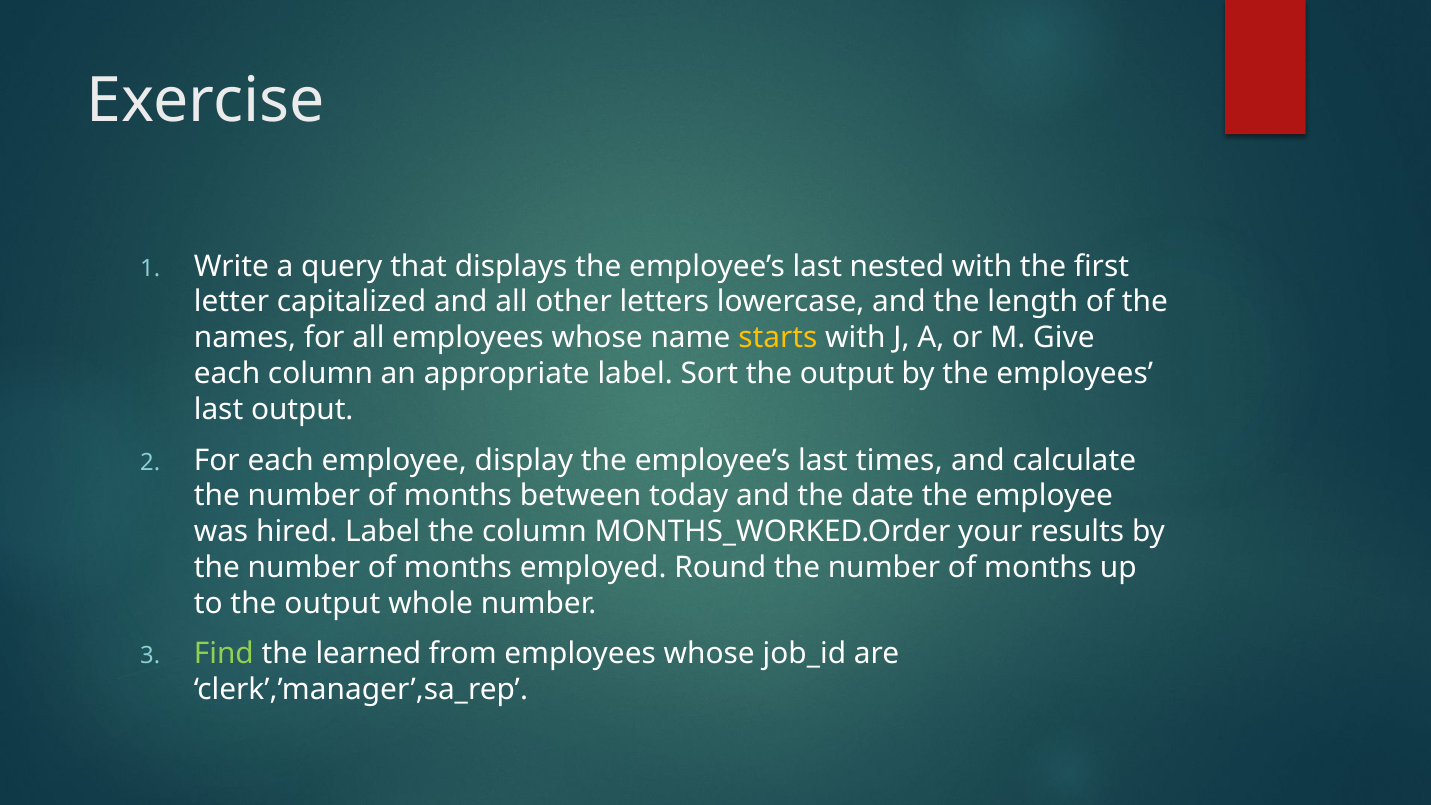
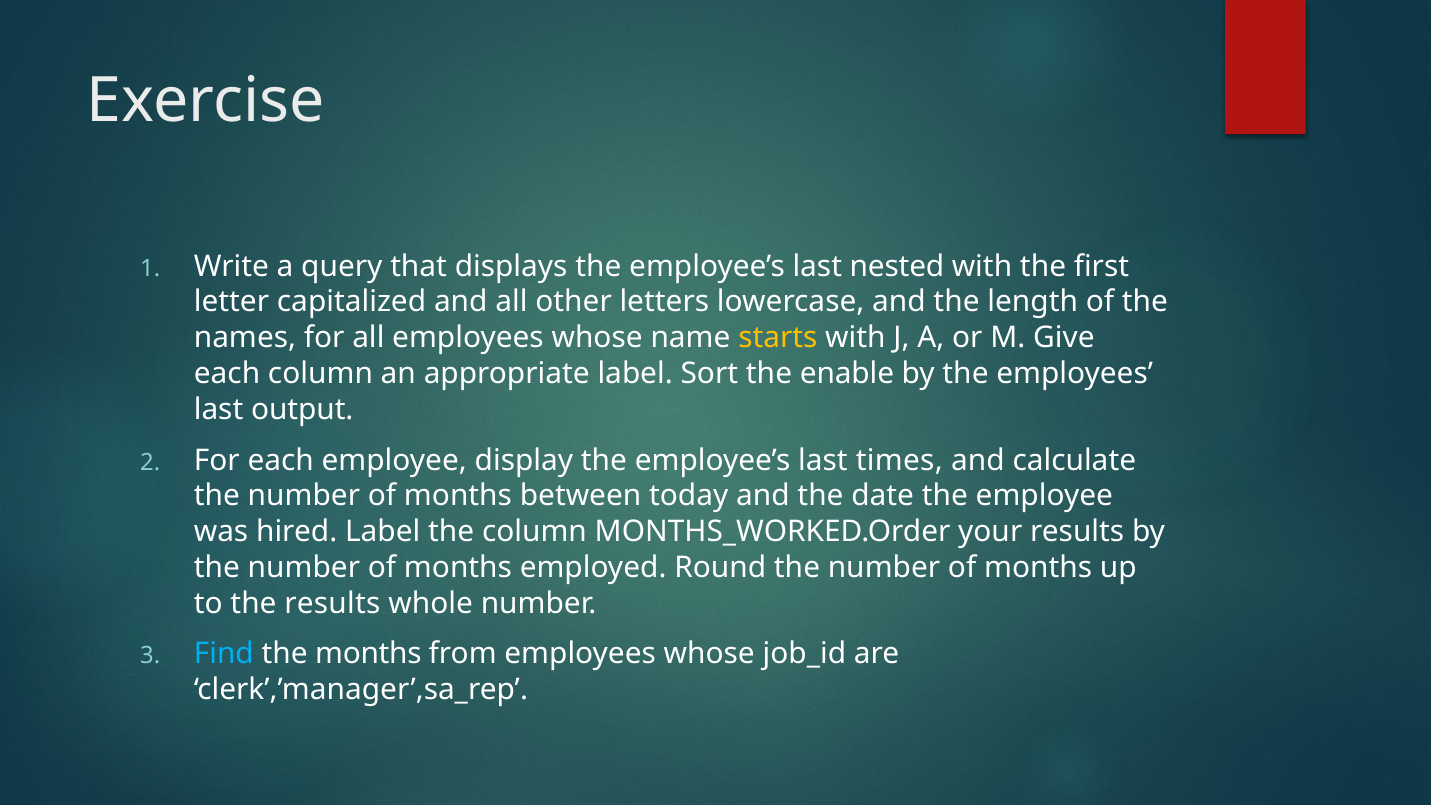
Sort the output: output -> enable (847, 374)
to the output: output -> results (332, 603)
Find colour: light green -> light blue (224, 654)
the learned: learned -> months (368, 654)
